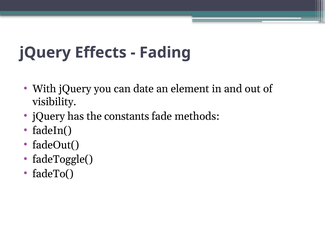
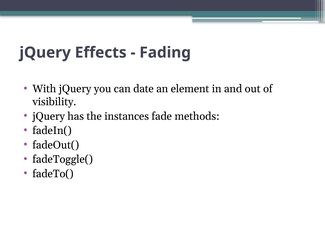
constants: constants -> instances (127, 116)
